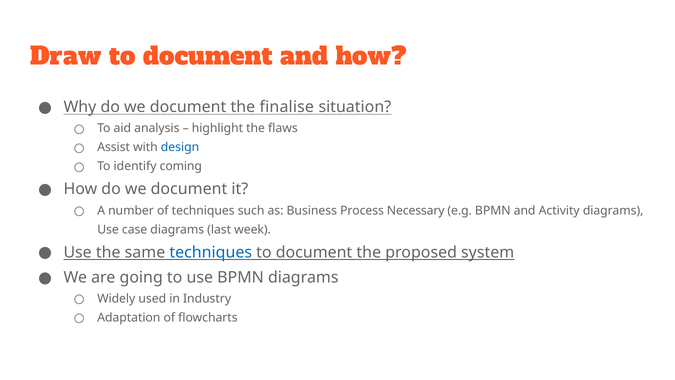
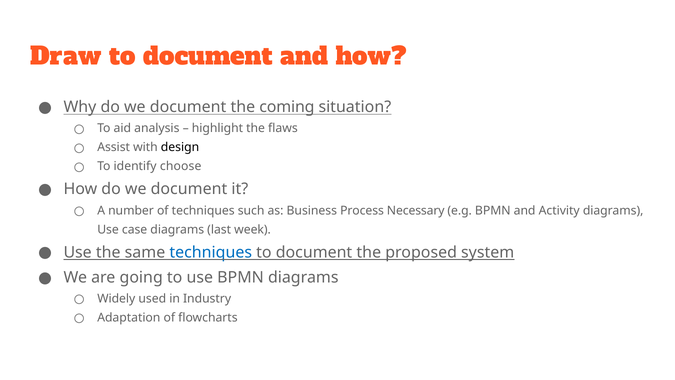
finalise: finalise -> coming (287, 107)
design colour: blue -> black (180, 147)
coming: coming -> choose (181, 166)
